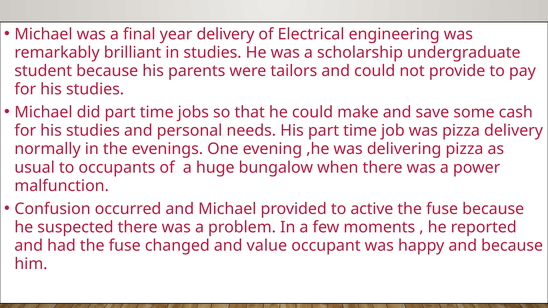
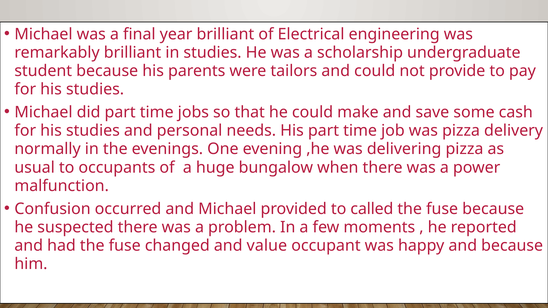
year delivery: delivery -> brilliant (225, 34)
active: active -> called (372, 209)
